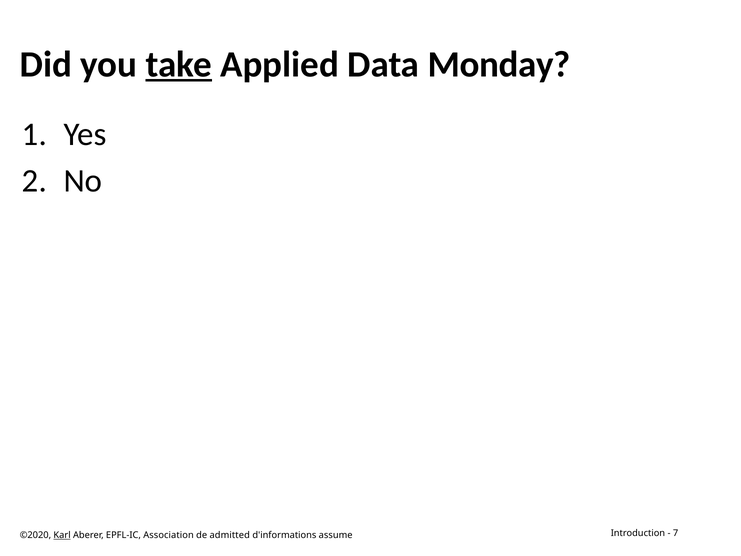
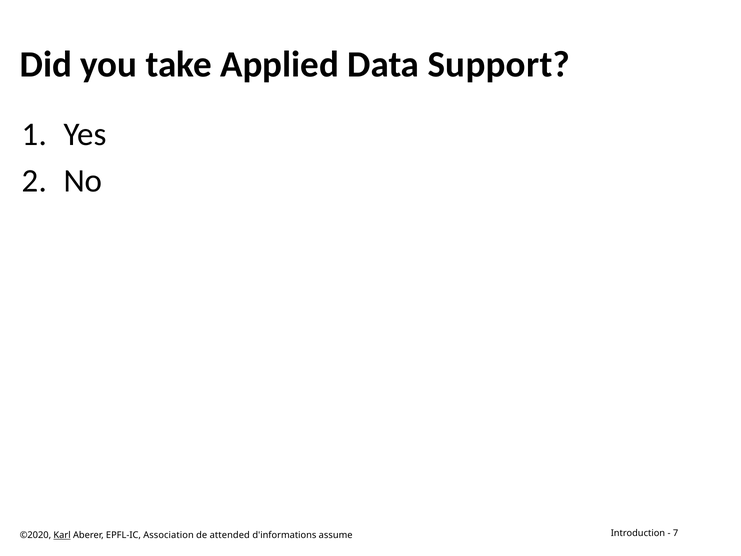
take underline: present -> none (179, 64)
Monday: Monday -> Support (499, 64)
admitted: admitted -> attended (230, 535)
